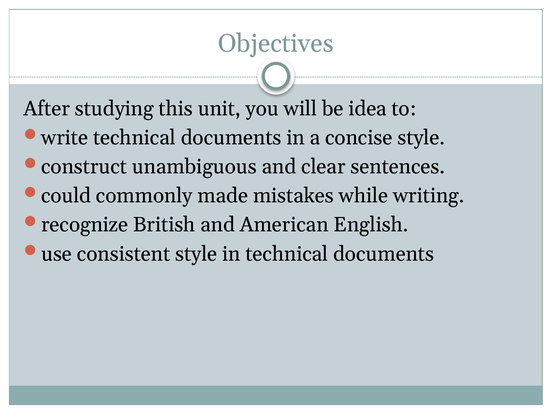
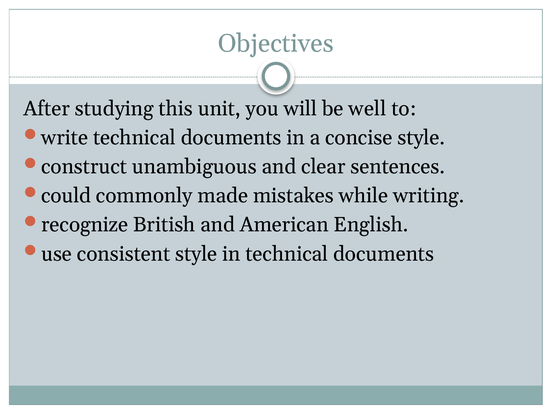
idea: idea -> well (367, 109)
